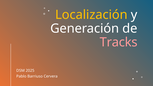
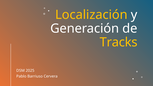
Tracks colour: pink -> yellow (119, 42)
